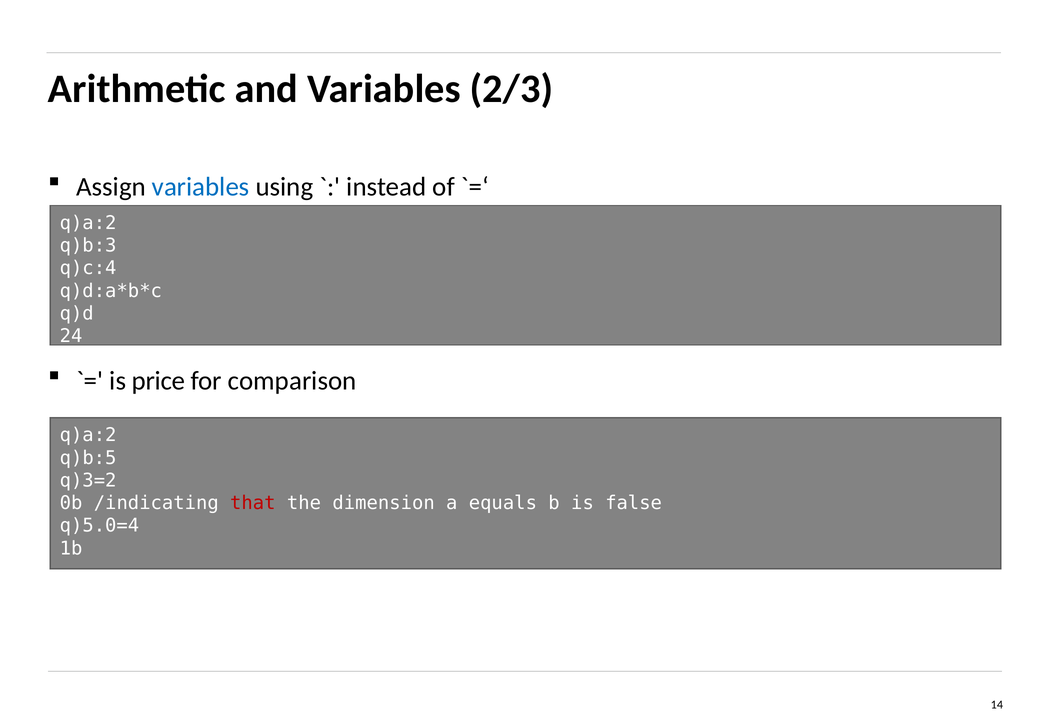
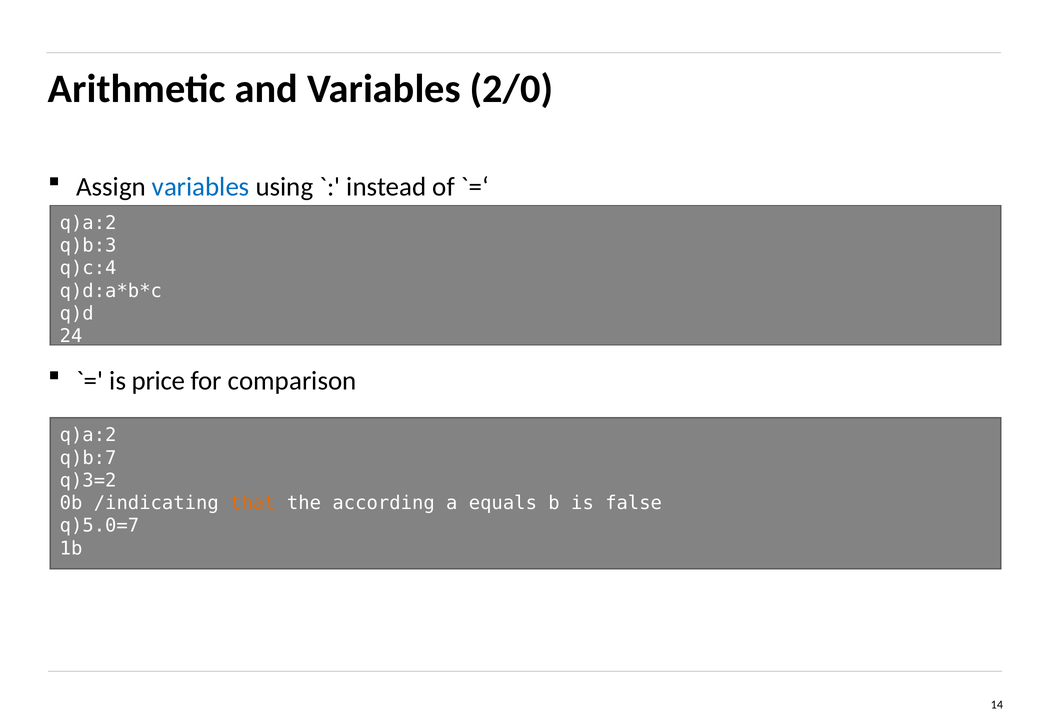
2/3: 2/3 -> 2/0 (511, 89)
q)b:5: q)b:5 -> q)b:7 (88, 458)
that colour: red -> orange (253, 503)
dimension: dimension -> according (384, 503)
q)5.0=4: q)5.0=4 -> q)5.0=7 (99, 526)
